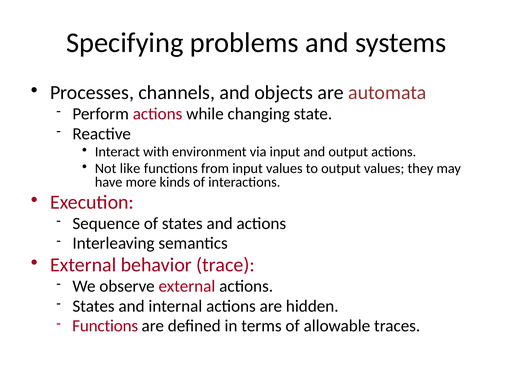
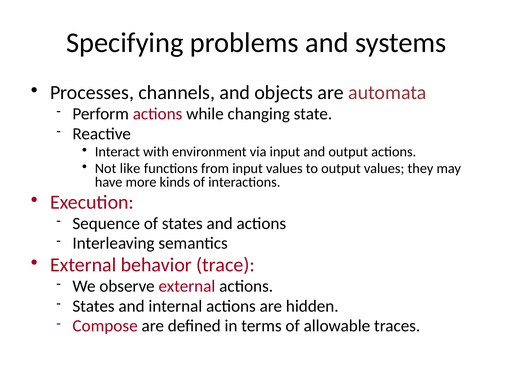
Functions: Functions -> Compose (105, 326)
